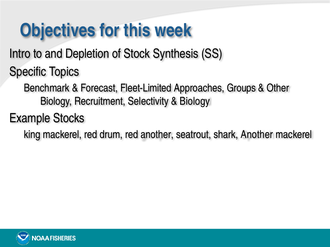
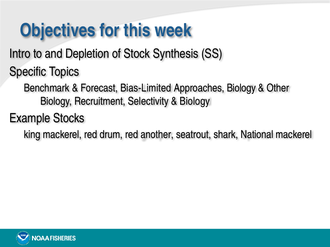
Fleet-Limited: Fleet-Limited -> Bias-Limited (146, 88)
Approaches Groups: Groups -> Biology (241, 88)
shark Another: Another -> National (257, 135)
